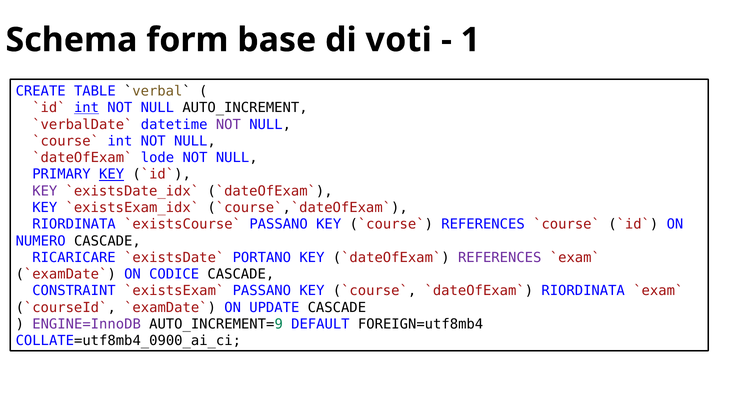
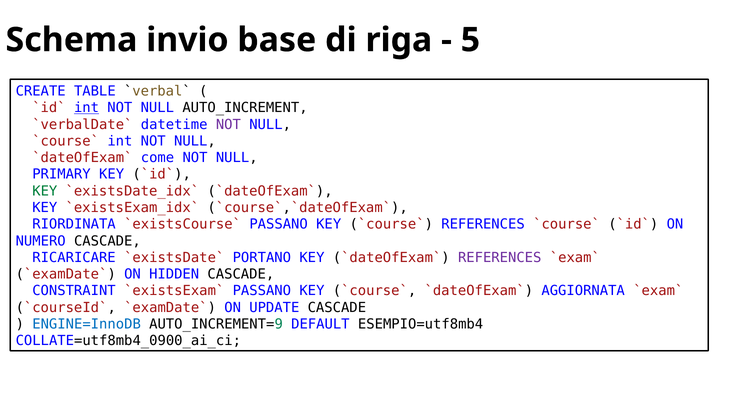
form: form -> invio (187, 40)
voti: voti -> riga (399, 40)
1: 1 -> 5 (470, 40)
lode: lode -> come (157, 158)
KEY underline: present -> none (112, 174)
KEY colour: purple -> green (45, 191)
CODICE: CODICE -> HIDDEN (174, 274)
RIORDINATA: RIORDINATA -> AGGIORNATA (583, 291)
ENGINE=InnoDB colour: purple -> blue (87, 324)
FOREIGN=utf8mb4: FOREIGN=utf8mb4 -> ESEMPIO=utf8mb4 (421, 324)
